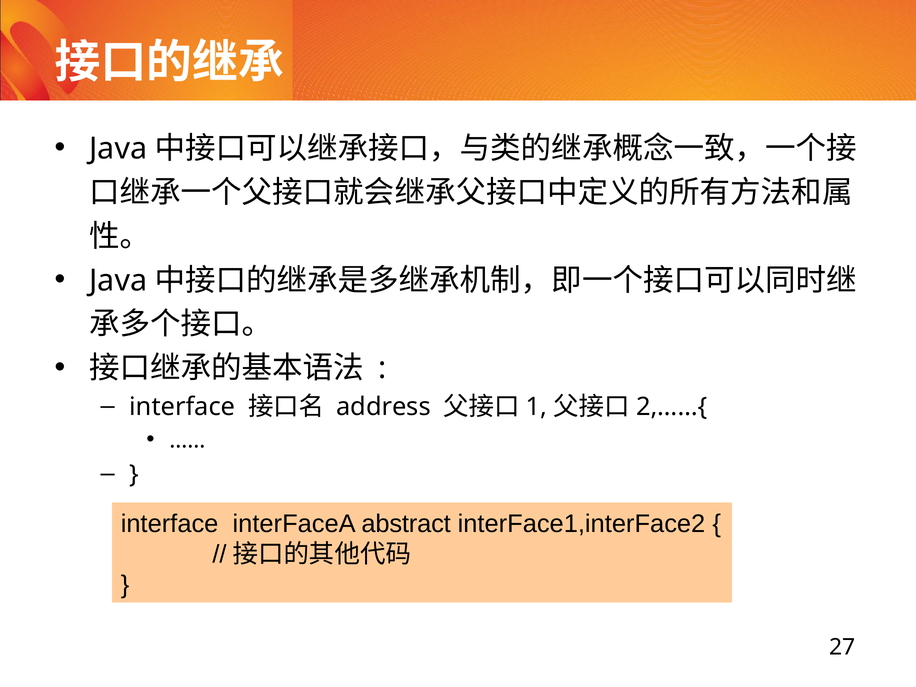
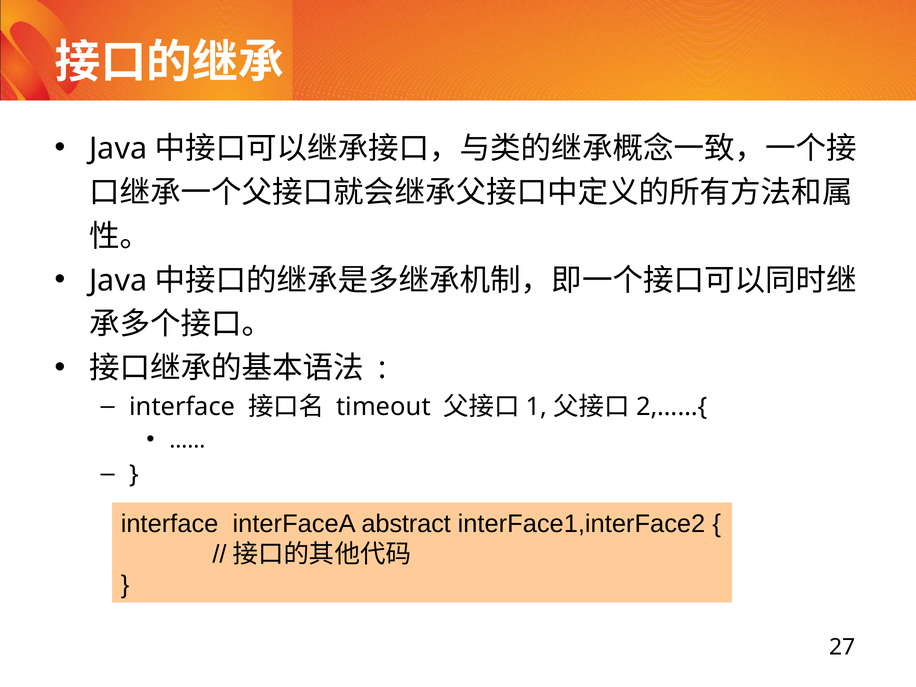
address: address -> timeout (383, 407)
